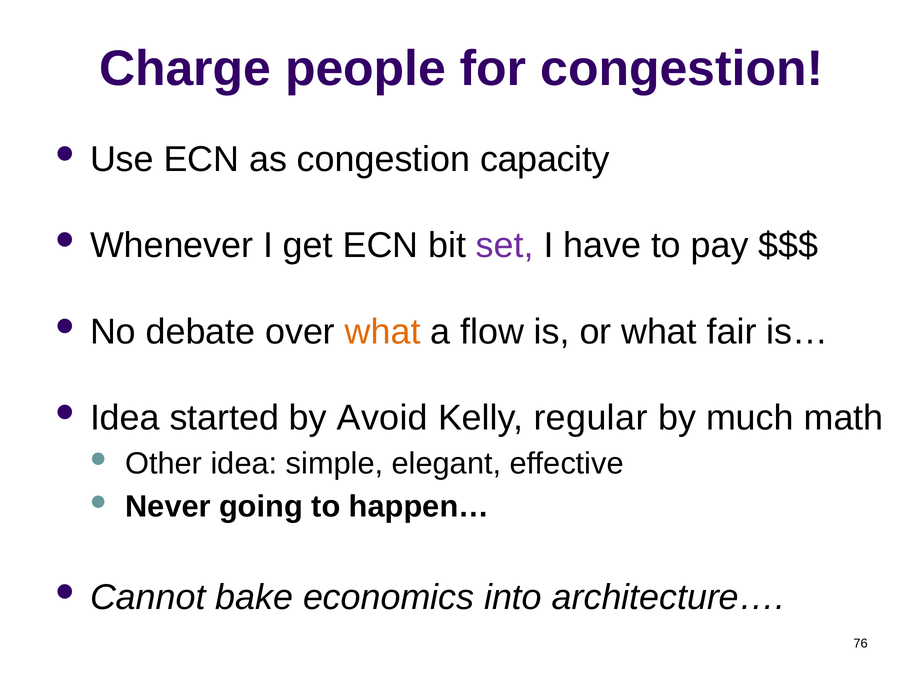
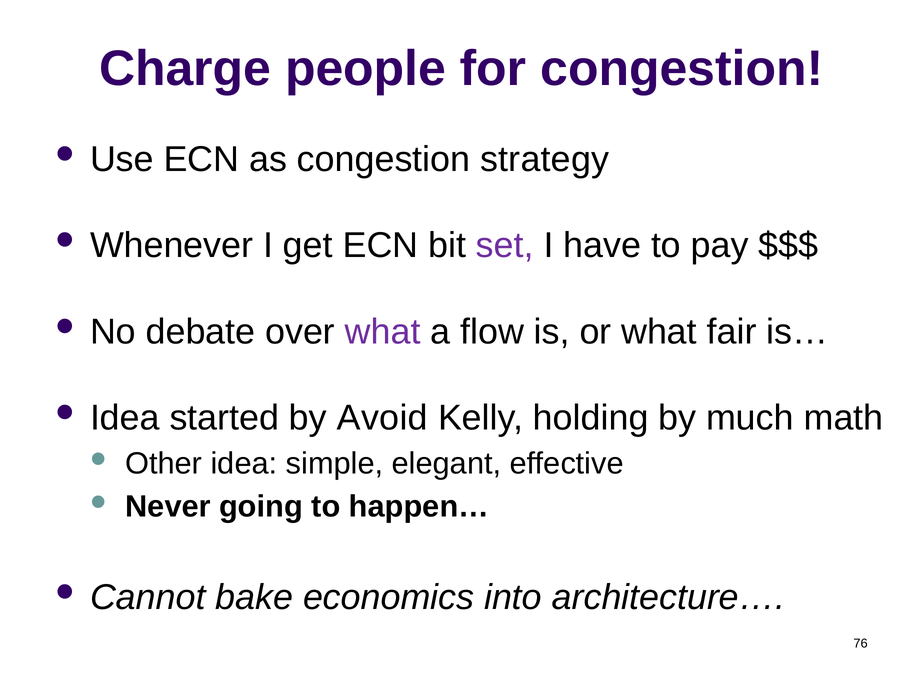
capacity: capacity -> strategy (545, 159)
what colour: orange -> purple (383, 332)
regular: regular -> holding (591, 418)
